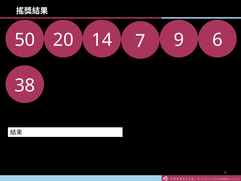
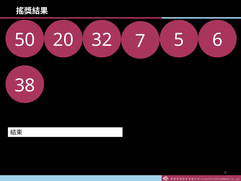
14: 14 -> 32 (102, 40)
9: 9 -> 5 (179, 40)
